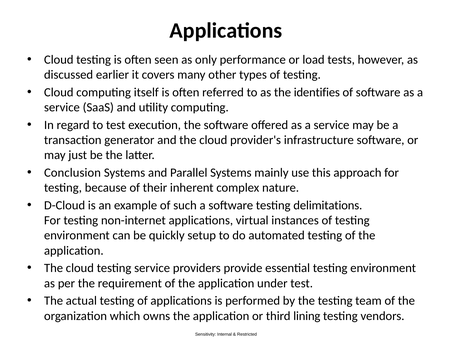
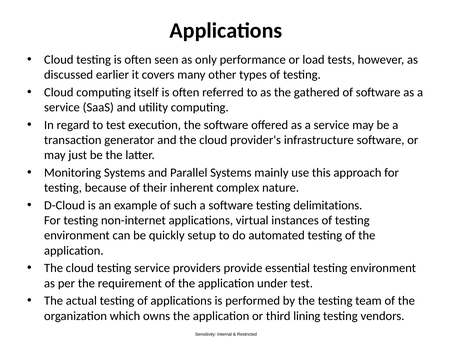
identifies: identifies -> gathered (317, 92)
Conclusion: Conclusion -> Monitoring (73, 173)
